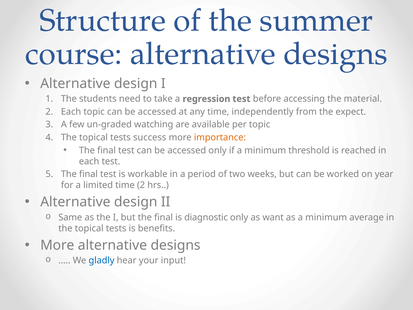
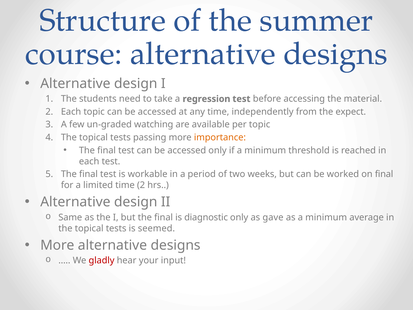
success: success -> passing (150, 137)
on year: year -> final (384, 174)
want: want -> gave (273, 217)
benefits: benefits -> seemed (156, 228)
gladly colour: blue -> red (102, 260)
